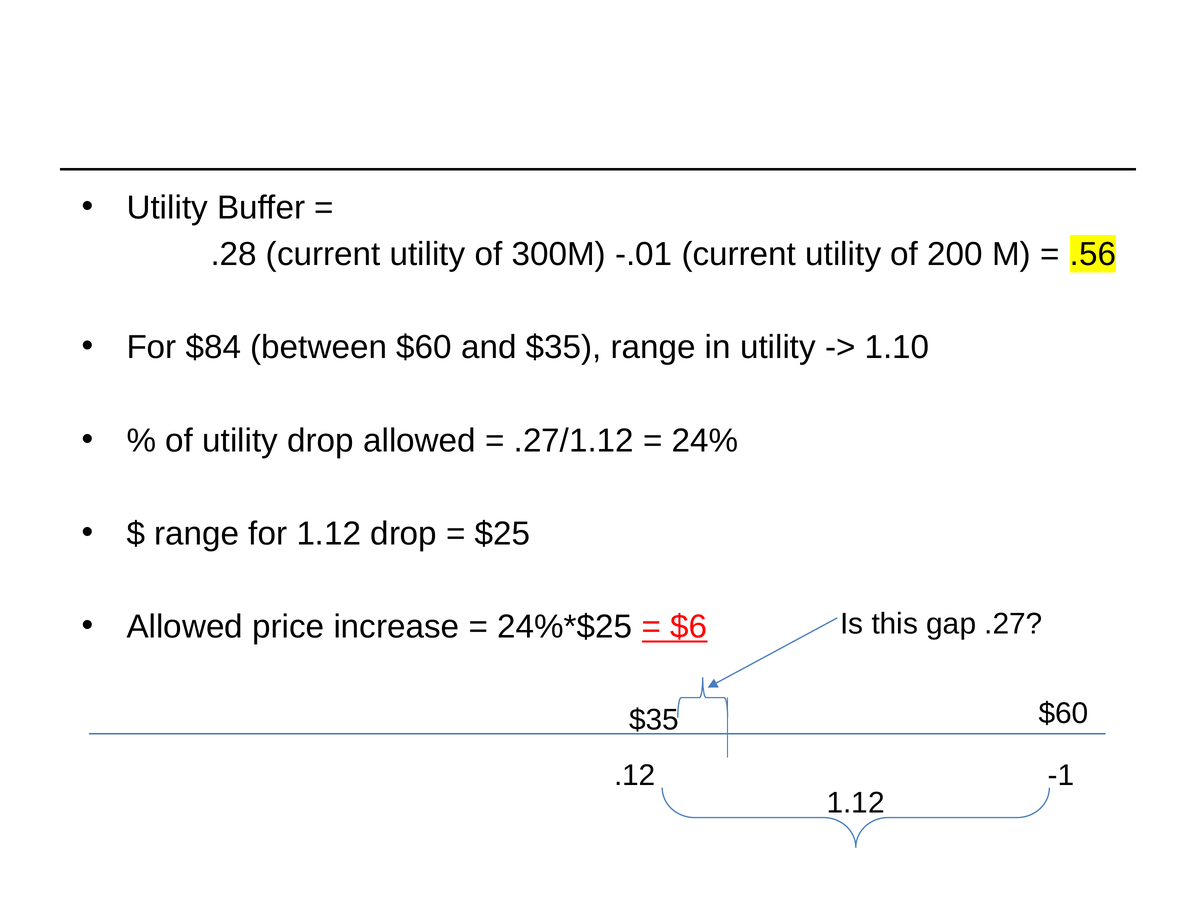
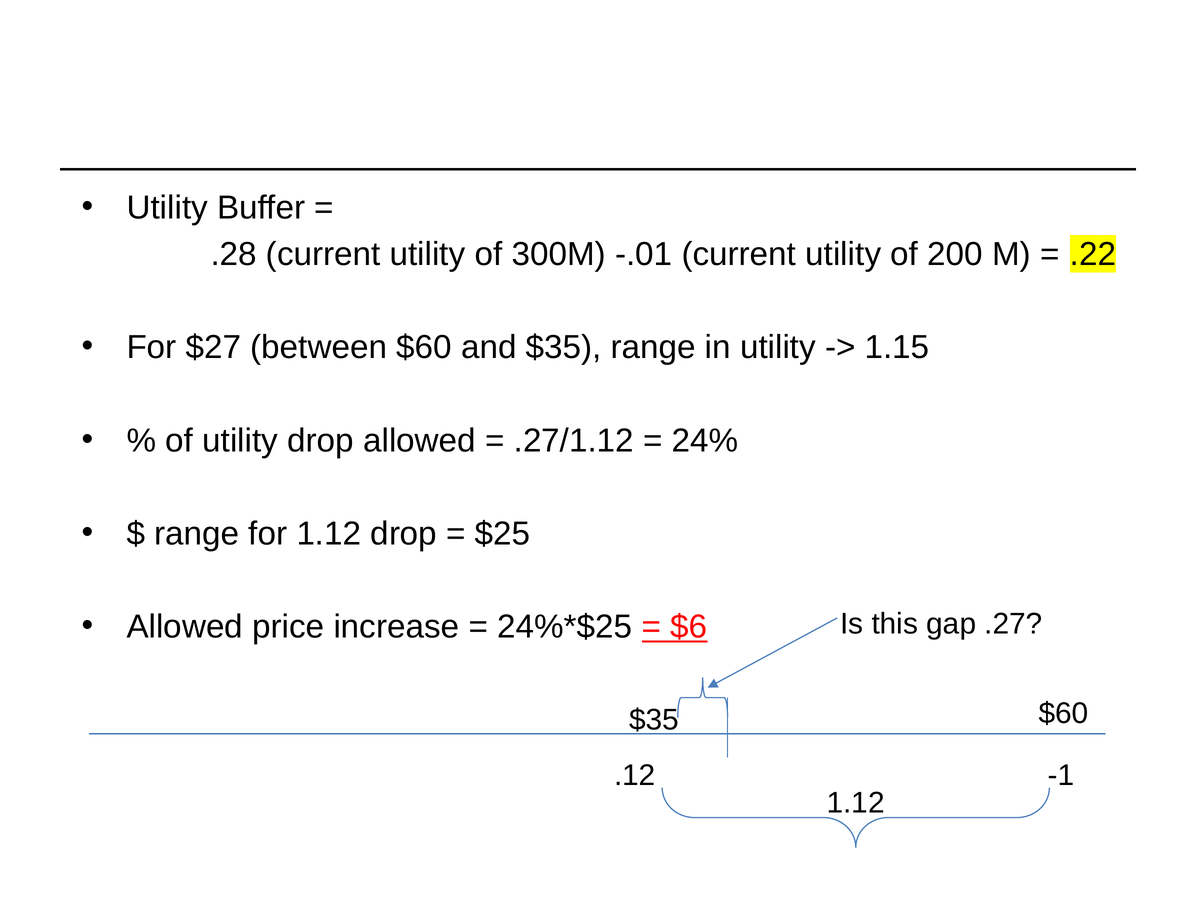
.56: .56 -> .22 (1093, 254)
$84: $84 -> $27 (213, 347)
1.10: 1.10 -> 1.15 (897, 347)
